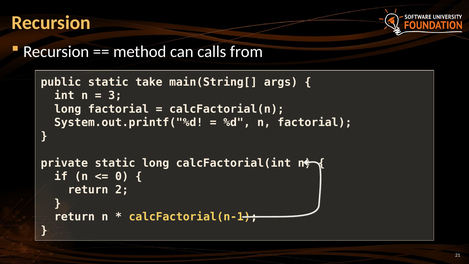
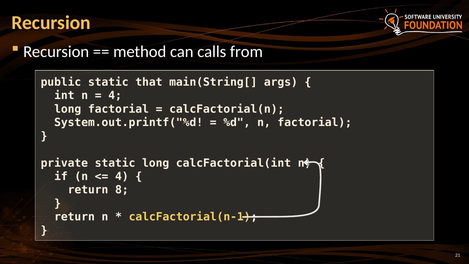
take: take -> that (149, 82)
3: 3 -> 4 (115, 96)
0: 0 -> 4 (122, 176)
2: 2 -> 8 (122, 190)
